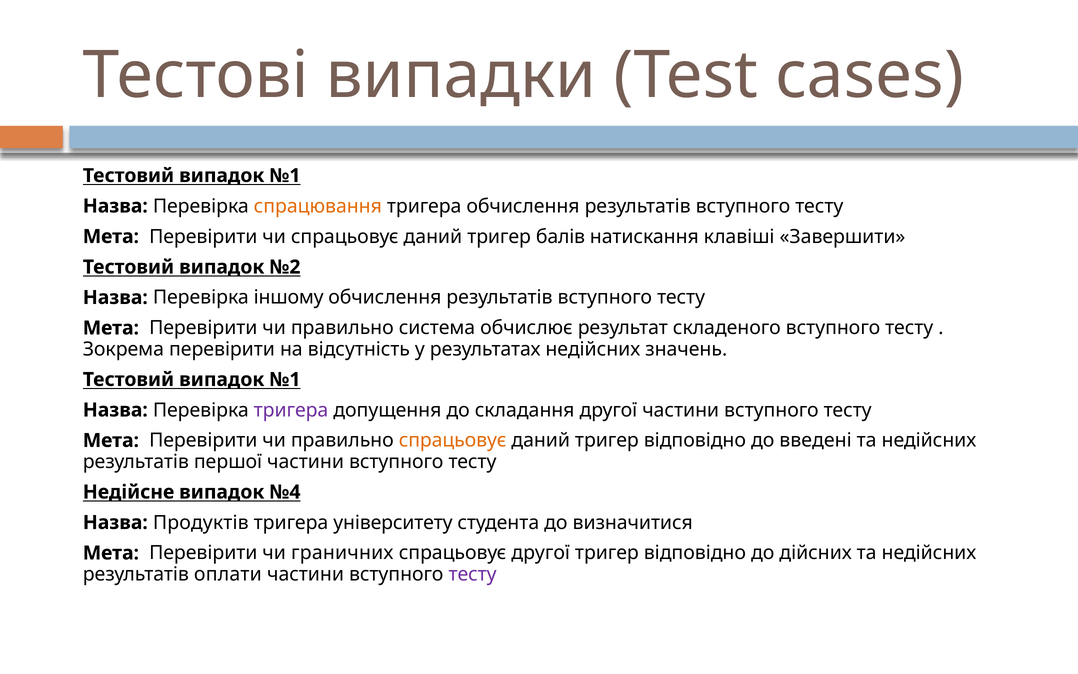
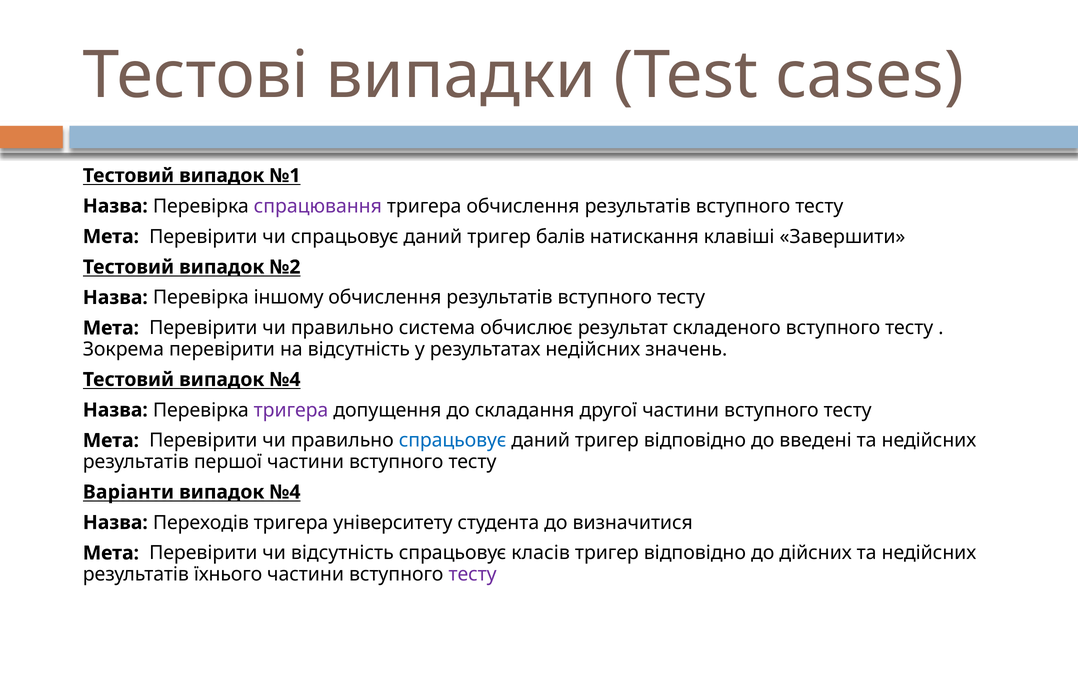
спрацювання colour: orange -> purple (318, 206)
№1: №1 -> №4 (285, 379)
спрацьовує colour: orange -> blue (453, 440)
Недійсне: Недійсне -> Варіанти (128, 492)
Продуктів: Продуктів -> Переходів (201, 522)
чи граничних: граничних -> відсутність (342, 553)
спрацьовує другої: другої -> класів (541, 553)
оплати: оплати -> їхнього (228, 574)
